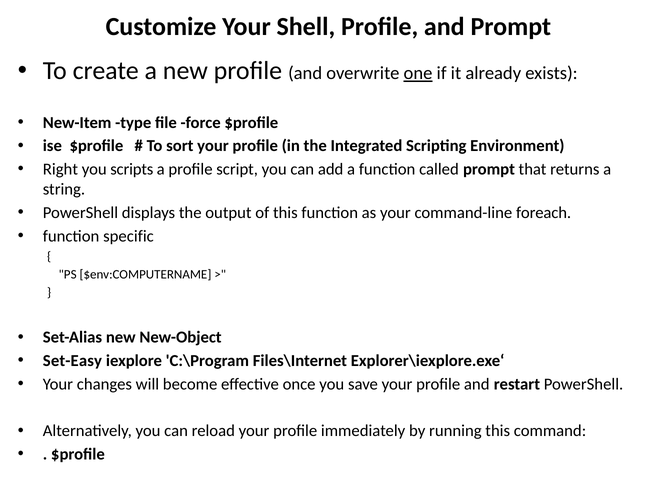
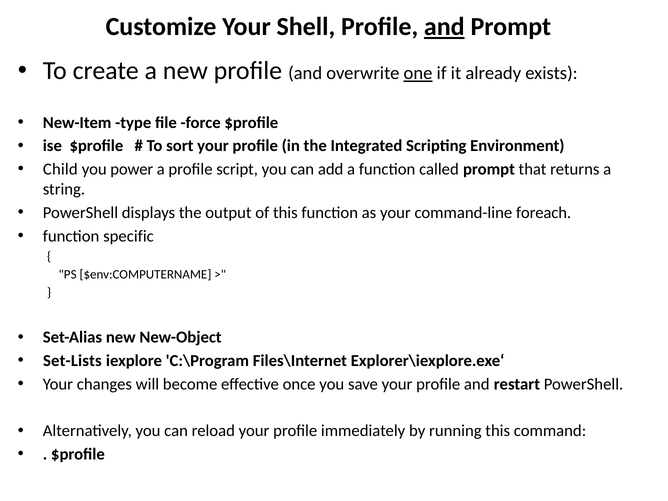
and underline: none -> present (444, 27)
Right: Right -> Child (60, 169)
scripts: scripts -> power (132, 169)
Set-Easy: Set-Easy -> Set-Lists (72, 361)
